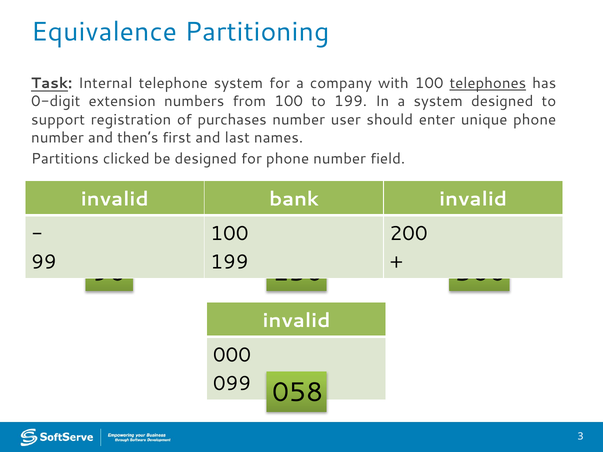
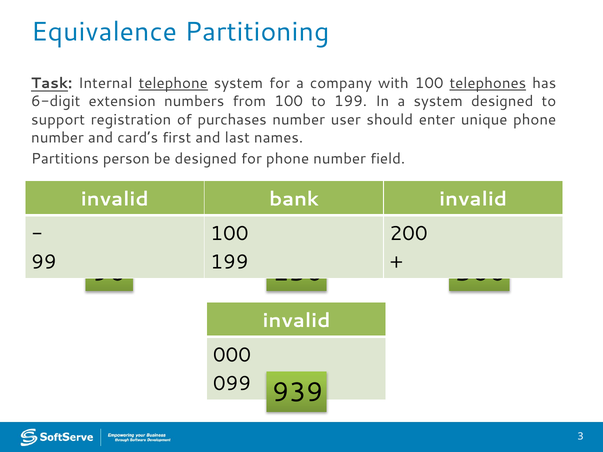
telephone underline: none -> present (173, 83)
0-digit: 0-digit -> 6-digit (56, 102)
then’s: then’s -> card’s (138, 138)
clicked: clicked -> person (126, 159)
058: 058 -> 939 (298, 393)
